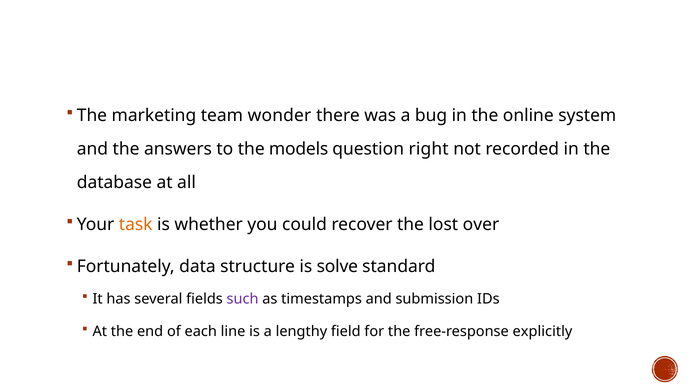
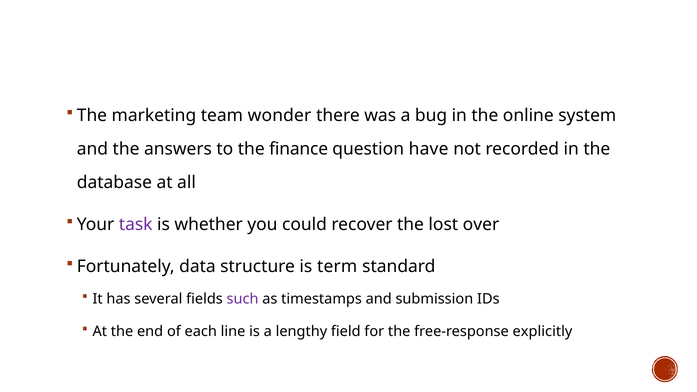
models: models -> finance (299, 149)
right: right -> have (429, 149)
task colour: orange -> purple (136, 225)
solve: solve -> term (337, 267)
